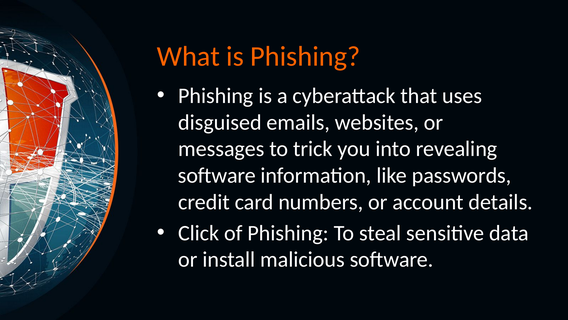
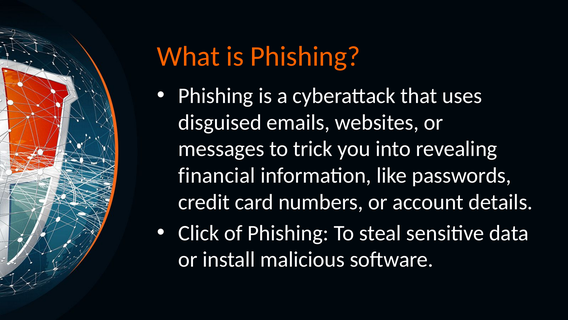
software: software -> financial (217, 175)
